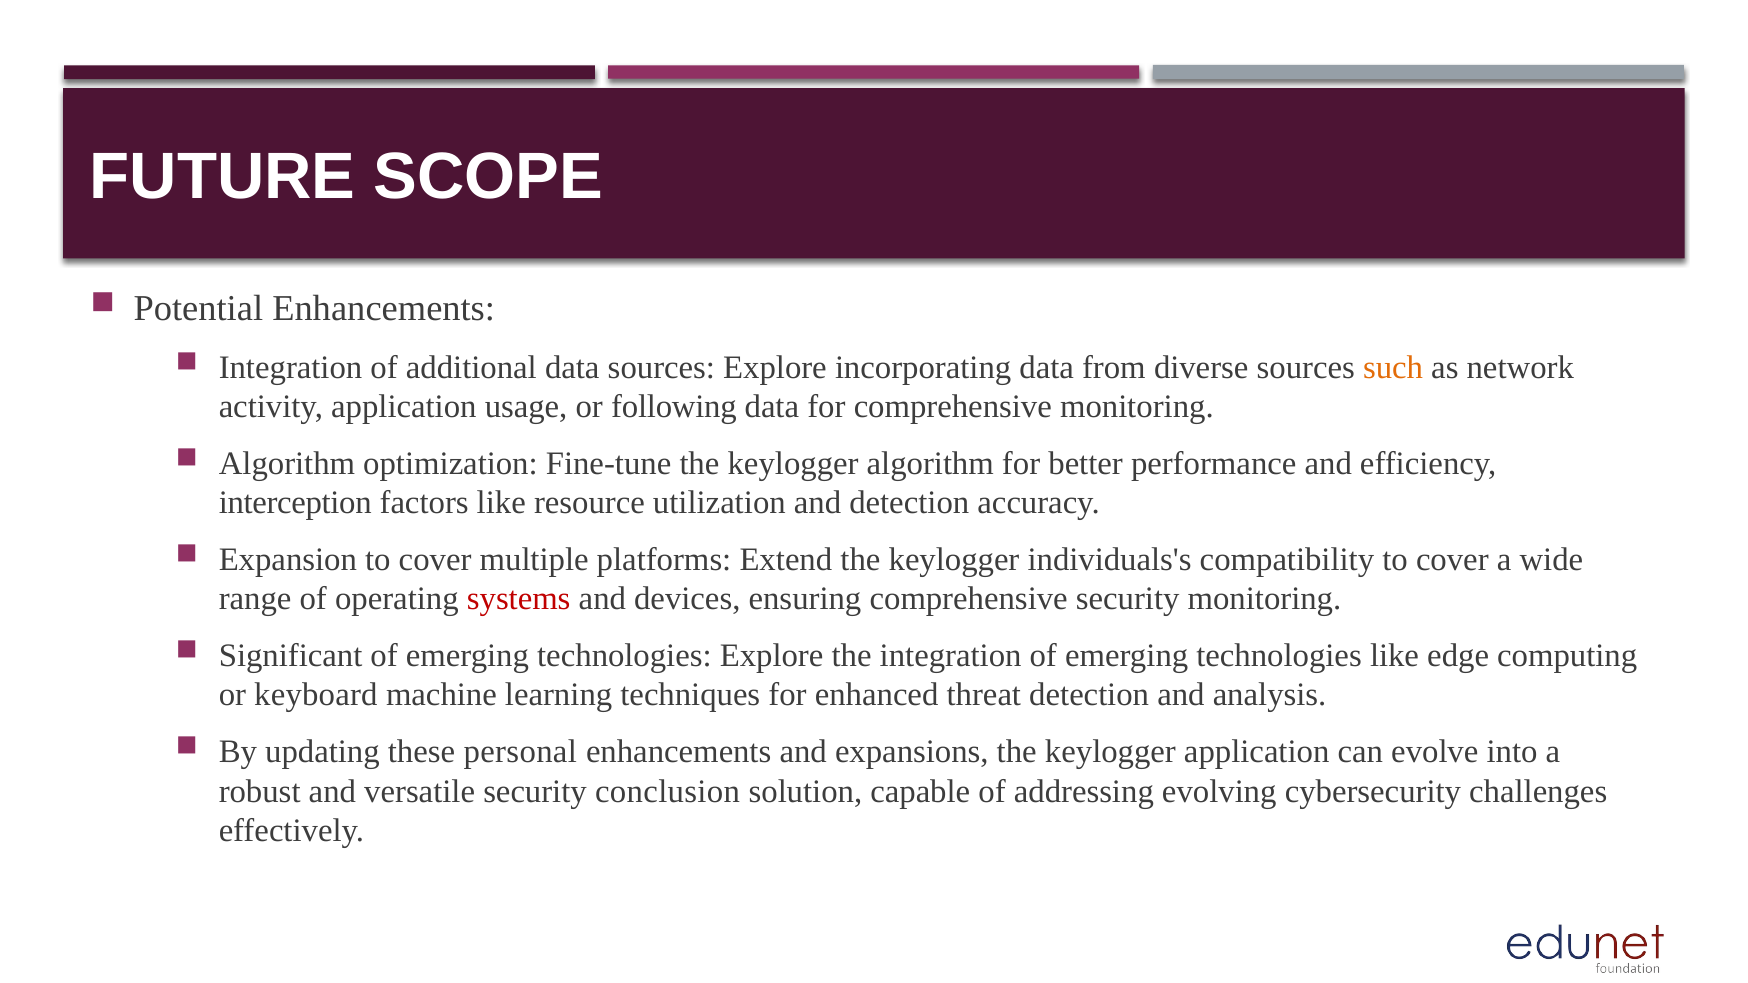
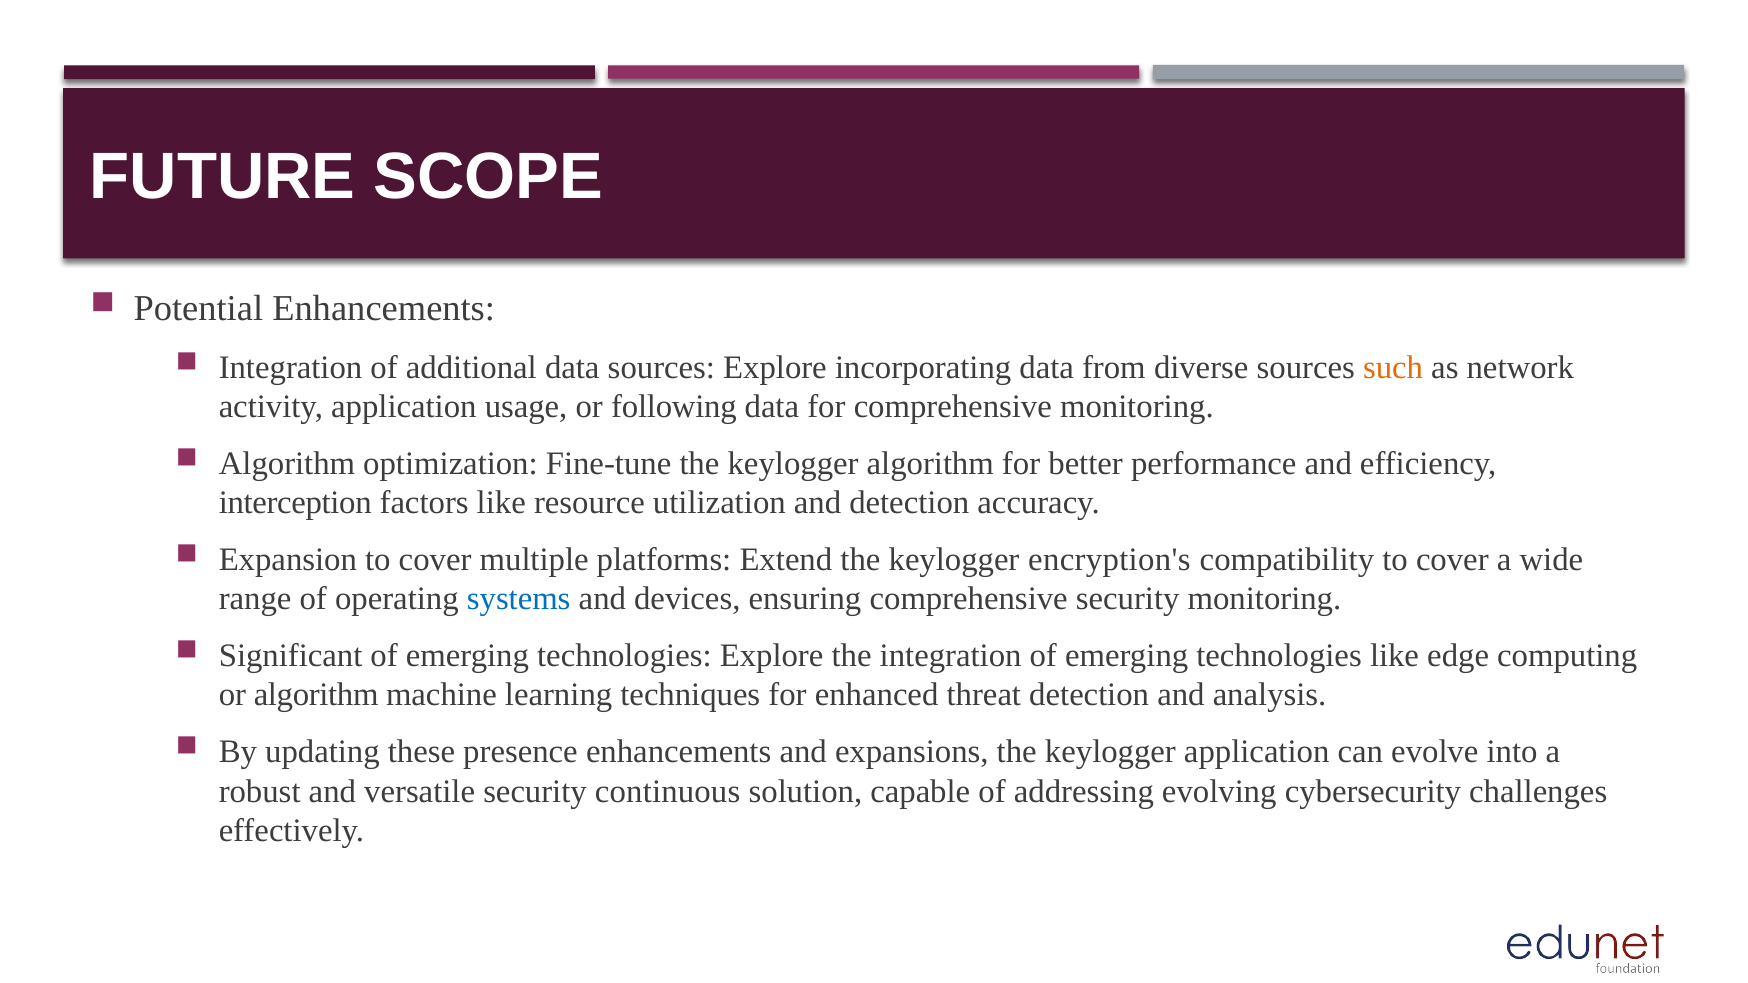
individuals's: individuals's -> encryption's (1109, 560)
systems colour: red -> blue (519, 599)
or keyboard: keyboard -> algorithm (316, 695)
personal: personal -> presence (520, 752)
conclusion: conclusion -> continuous (668, 791)
